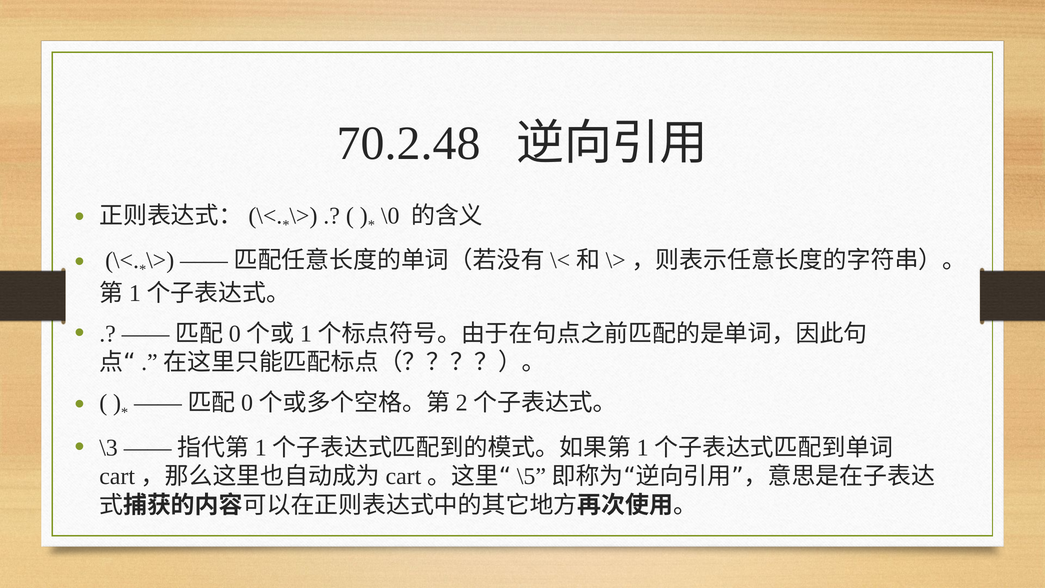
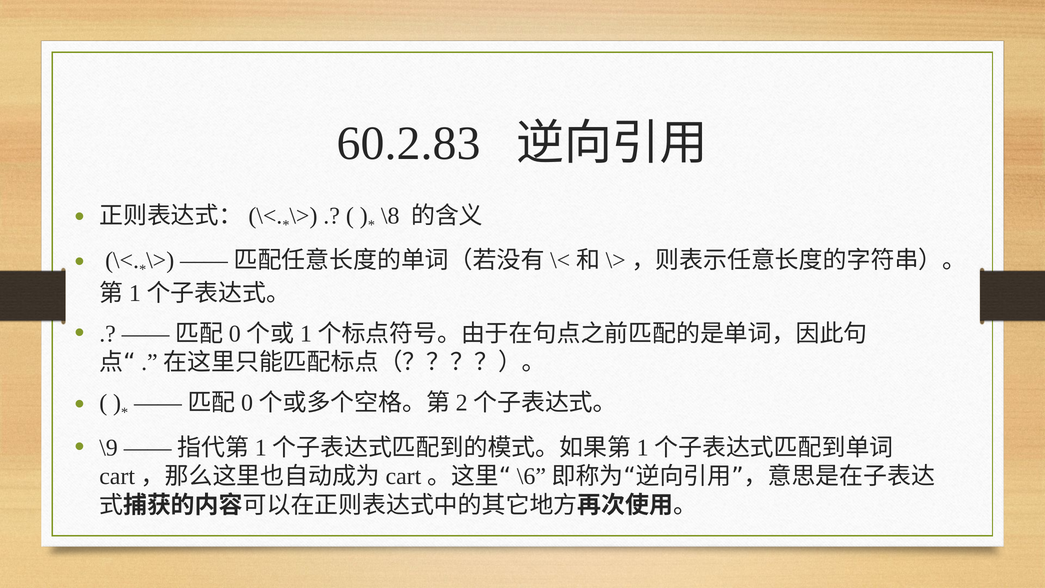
70.2.48: 70.2.48 -> 60.2.83 (409, 143)
\0: \0 -> \8 (390, 216)
\3: \3 -> \9 (109, 448)
\5: \5 -> \6 (531, 476)
